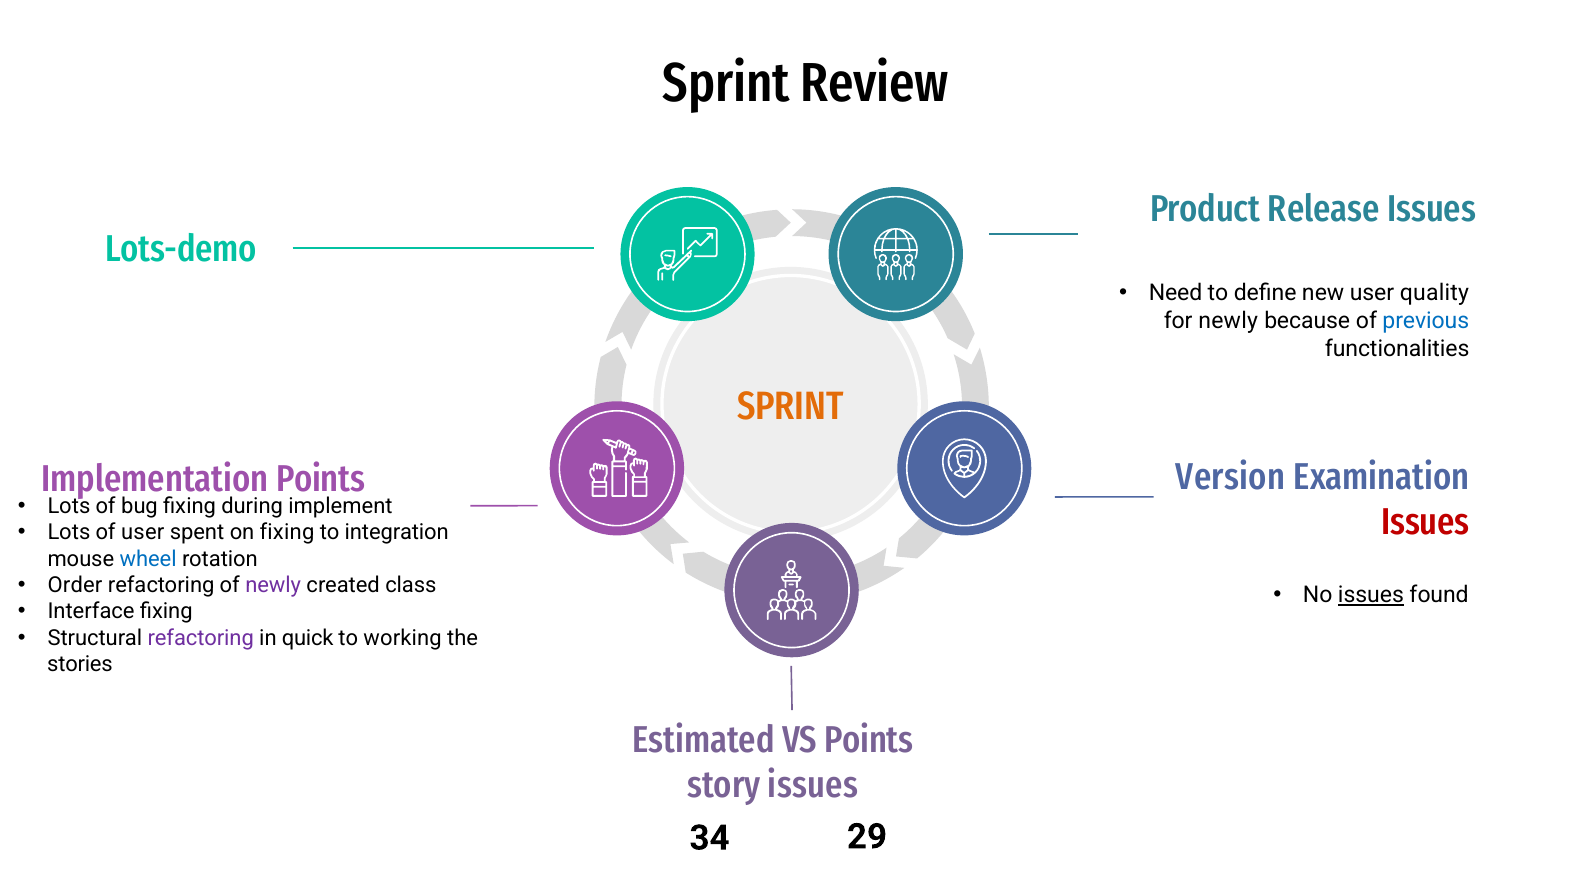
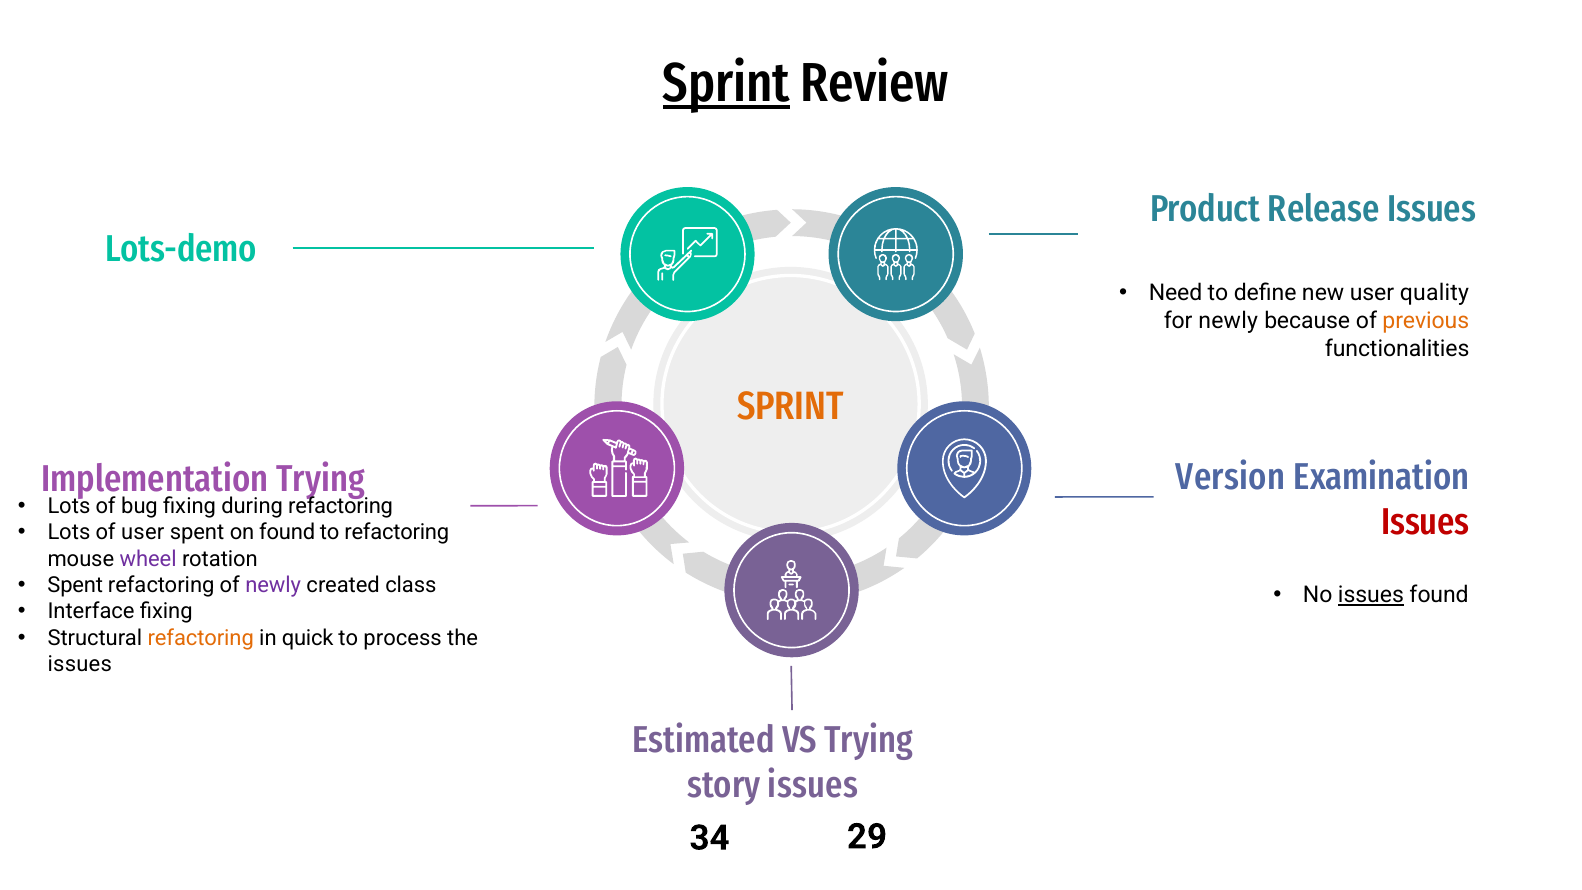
Sprint underline: none -> present (726, 83)
previous colour: blue -> orange (1426, 321)
Implementation Points: Points -> Trying (321, 479)
during implement: implement -> refactoring (341, 506)
on fixing: fixing -> found (287, 532)
to integration: integration -> refactoring (397, 532)
wheel colour: blue -> purple (148, 559)
Order: Order -> Spent (75, 585)
refactoring colour: purple -> orange (201, 638)
working: working -> process (403, 638)
stories: stories -> issues (80, 664)
VS Points: Points -> Trying (869, 740)
